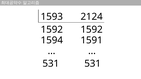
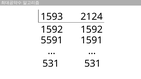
1594: 1594 -> 5591 (52, 40)
